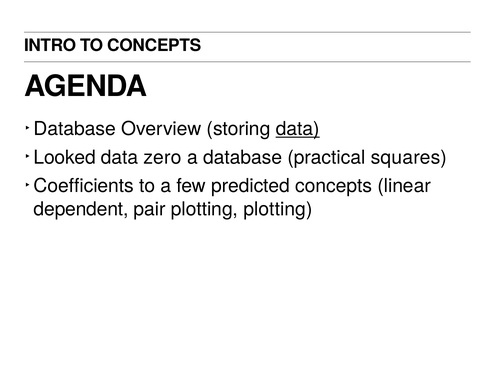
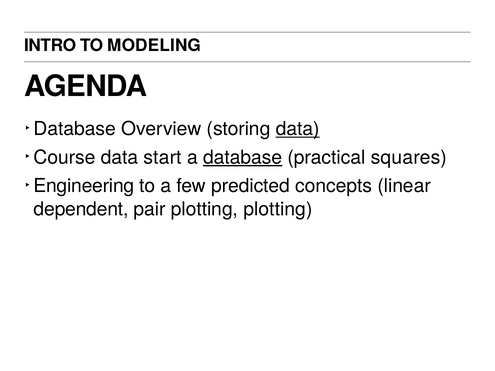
TO CONCEPTS: CONCEPTS -> MODELING (154, 46)
Looked: Looked -> Course (65, 157)
zero: zero -> start (163, 157)
database underline: none -> present (243, 157)
Coefficients: Coefficients -> Engineering (84, 186)
